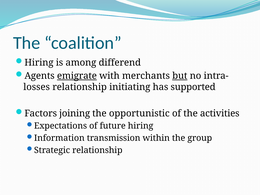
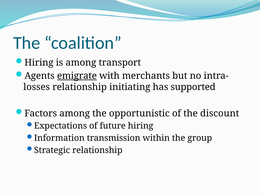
differend: differend -> transport (120, 63)
but underline: present -> none (180, 76)
Factors joining: joining -> among (75, 113)
activities: activities -> discount (220, 113)
